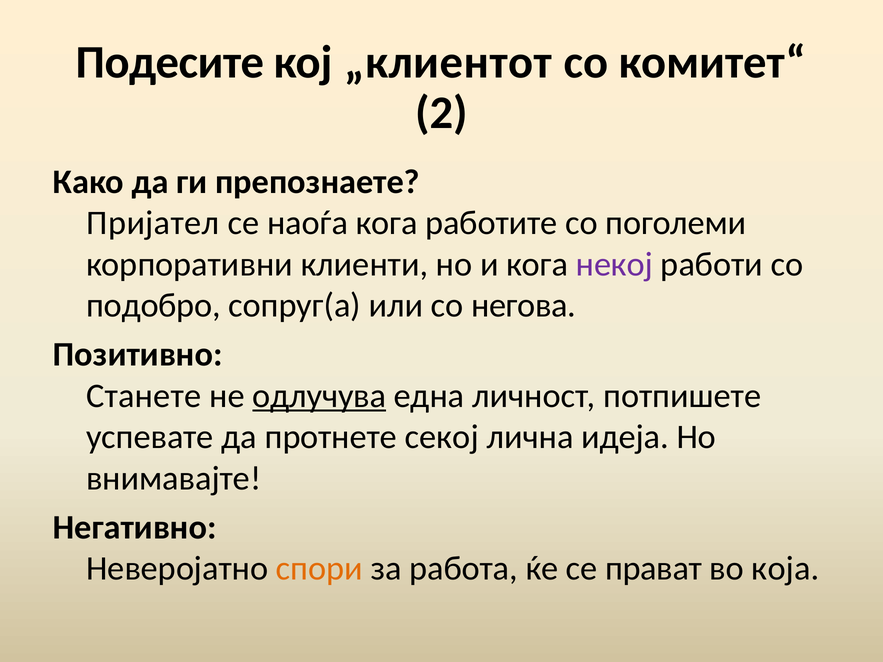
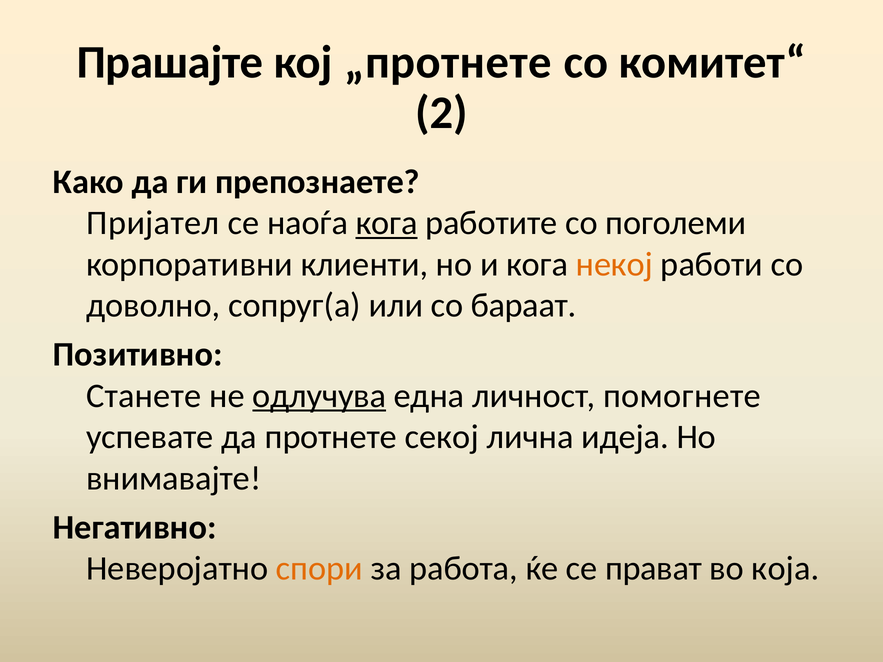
Подесите: Подесите -> Прашајте (170, 63)
„клиентот: „клиентот -> „протнете (448, 63)
кога underline: none -> present (387, 223)
некој colour: purple -> orange (614, 264)
подобро: подобро -> доволно (153, 306)
негова: негова -> бараат (523, 306)
потпишете: потпишете -> помогнете (682, 396)
